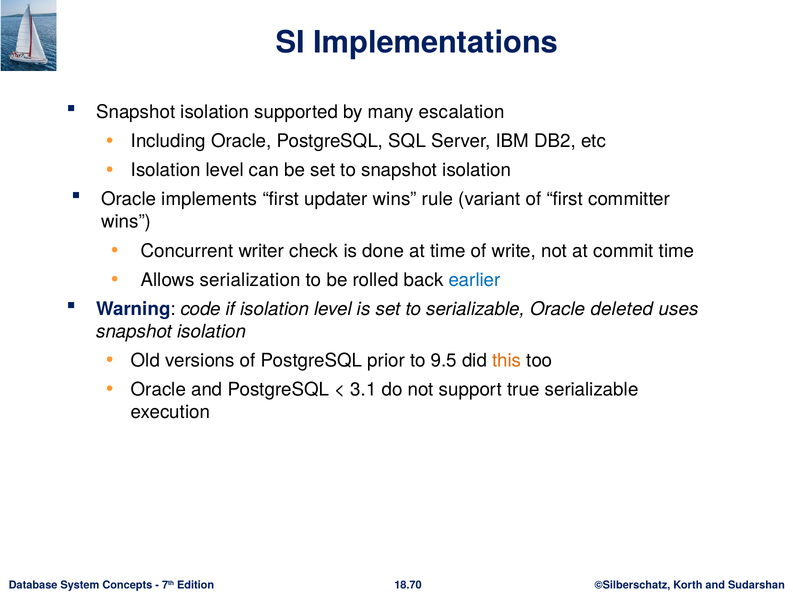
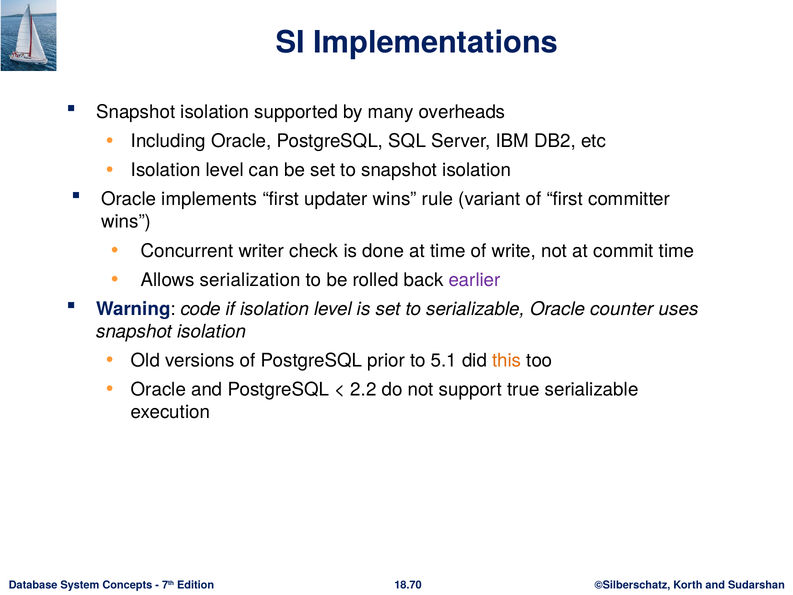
escalation: escalation -> overheads (462, 112)
earlier colour: blue -> purple (475, 280)
deleted: deleted -> counter (622, 309)
9.5: 9.5 -> 5.1 (444, 360)
3.1: 3.1 -> 2.2 (363, 389)
